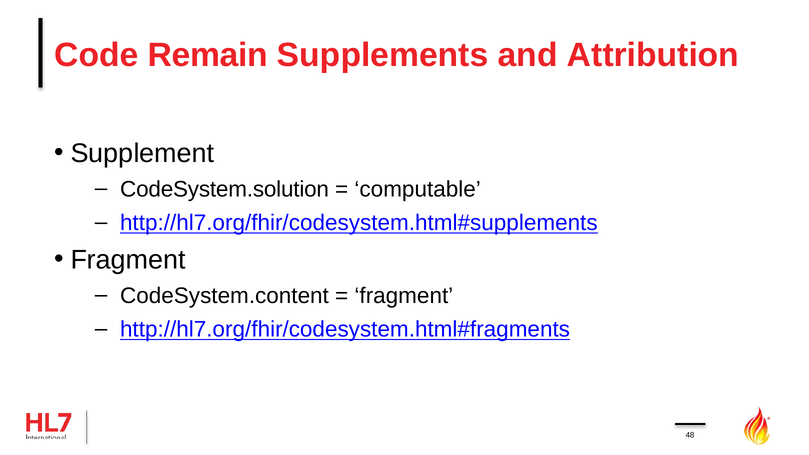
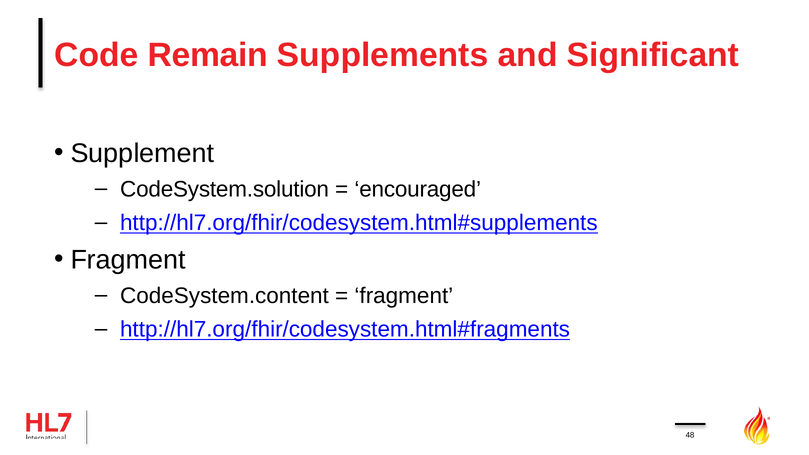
Attribution: Attribution -> Significant (653, 55)
computable: computable -> encouraged (418, 189)
